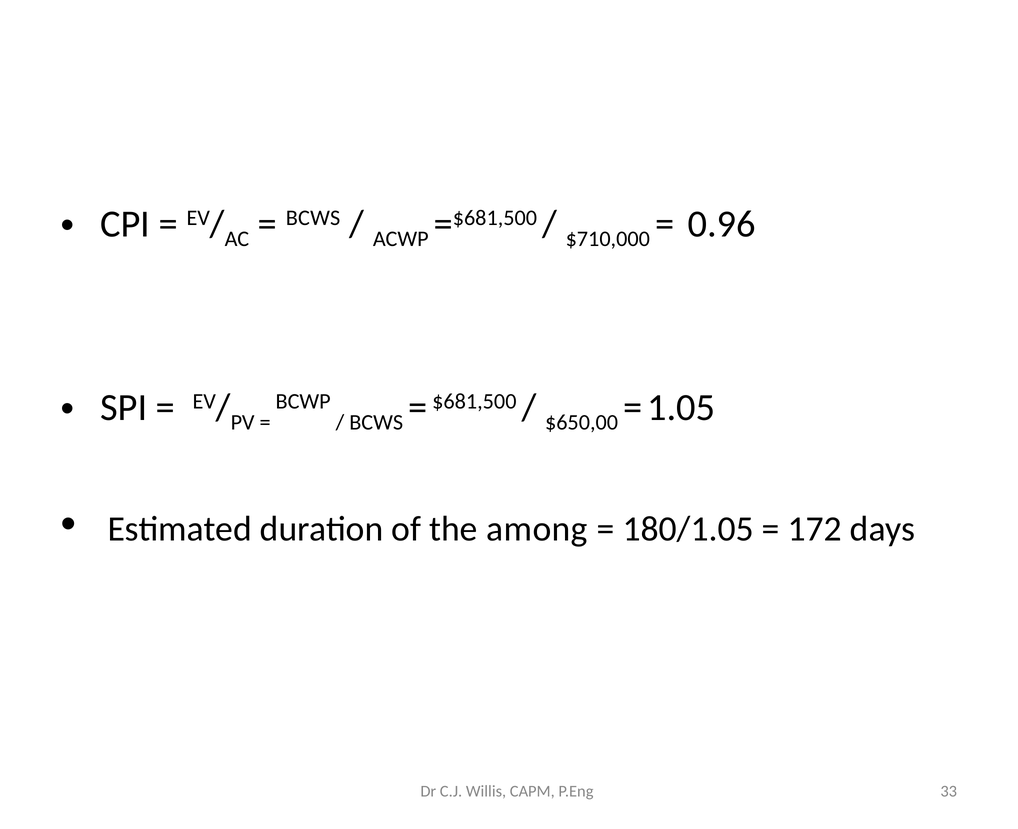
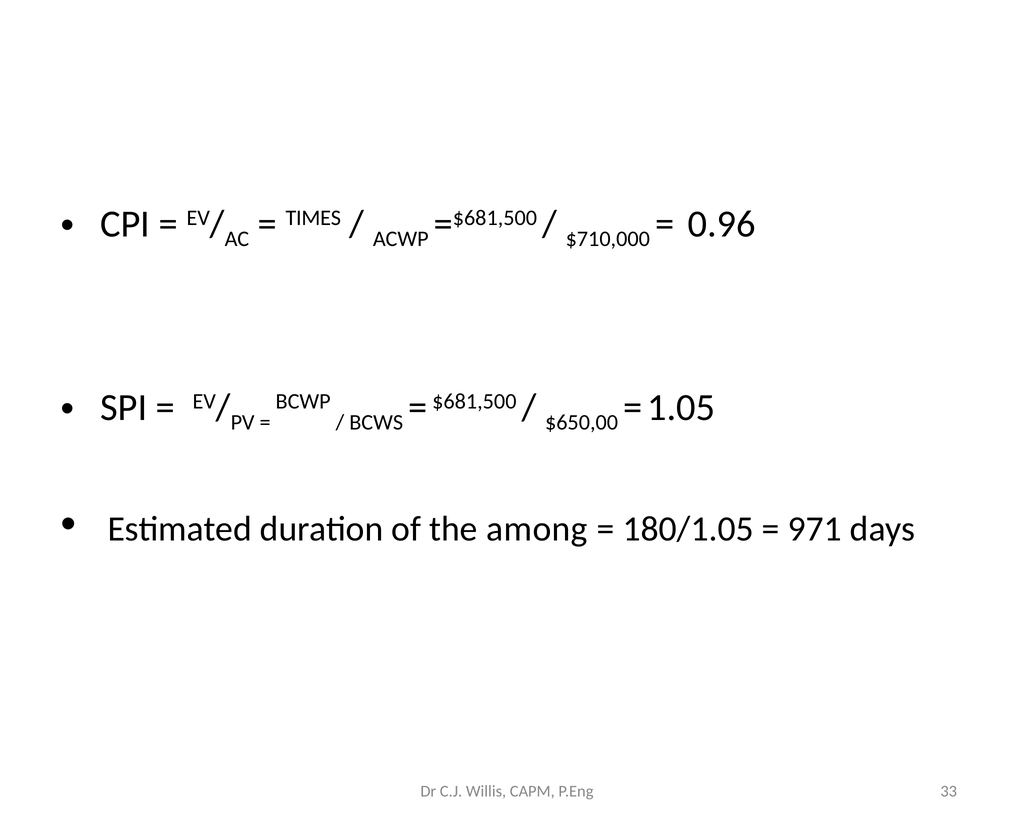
BCWS: BCWS -> TIMES (313, 218)
172: 172 -> 971 (815, 529)
